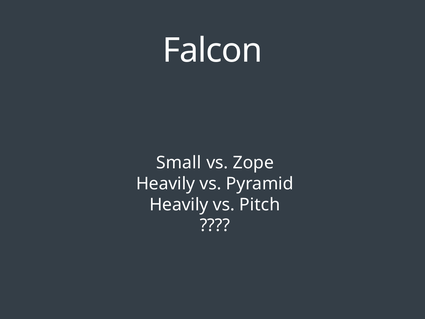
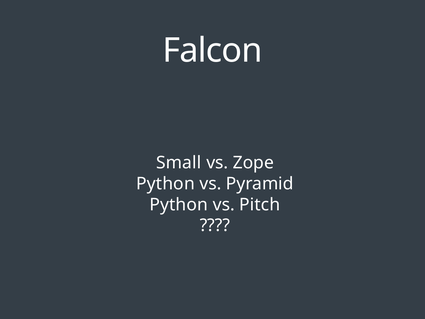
Heavily: Heavily -> Python (165, 184)
Heavily: Heavily -> Python (179, 204)
